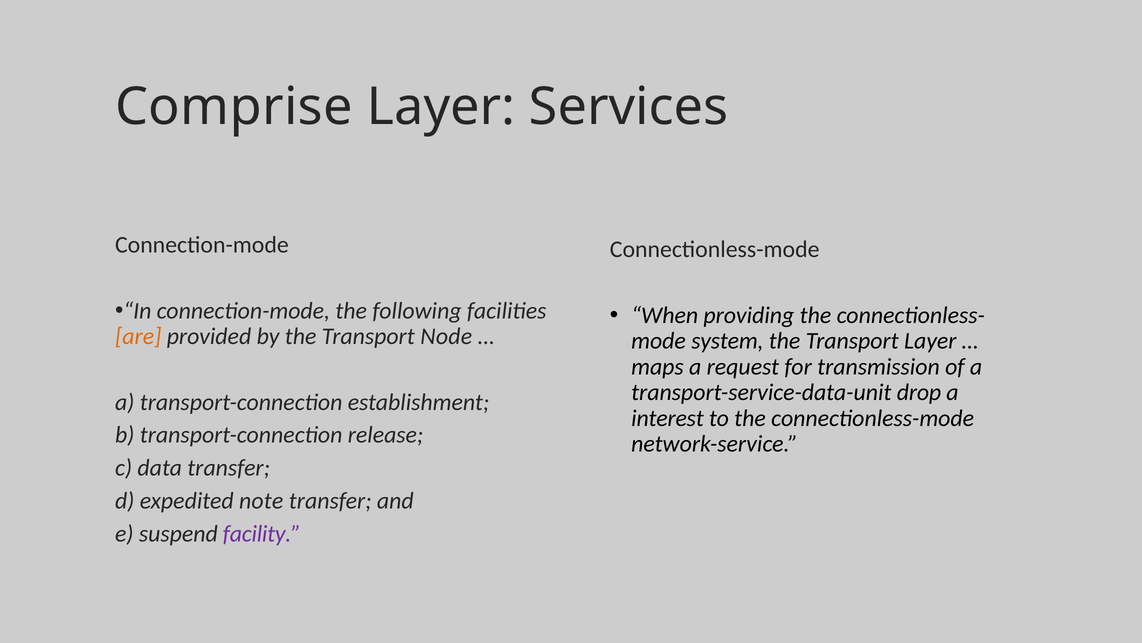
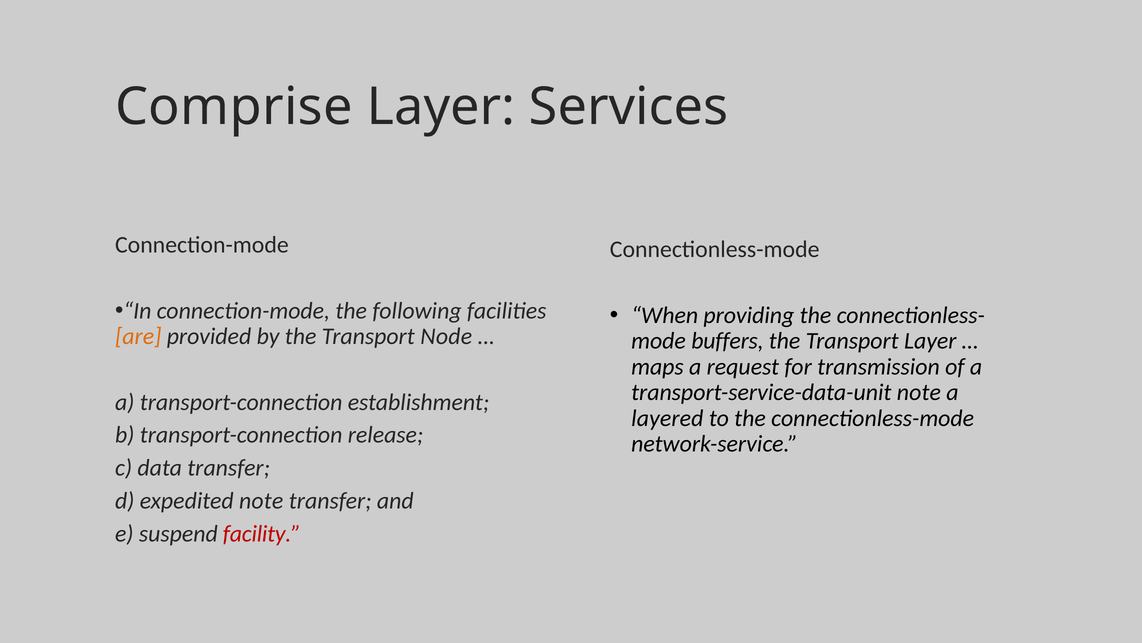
system: system -> buffers (727, 341)
transport-service-data-unit drop: drop -> note (919, 392)
interest: interest -> layered (667, 418)
facility colour: purple -> red (262, 533)
